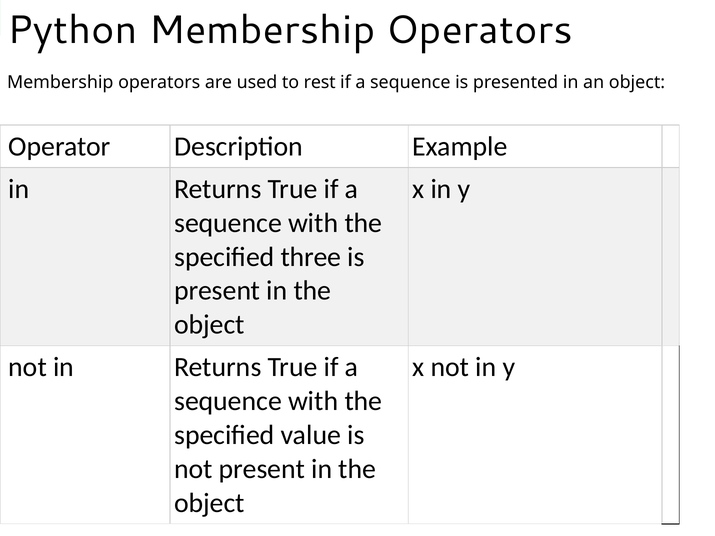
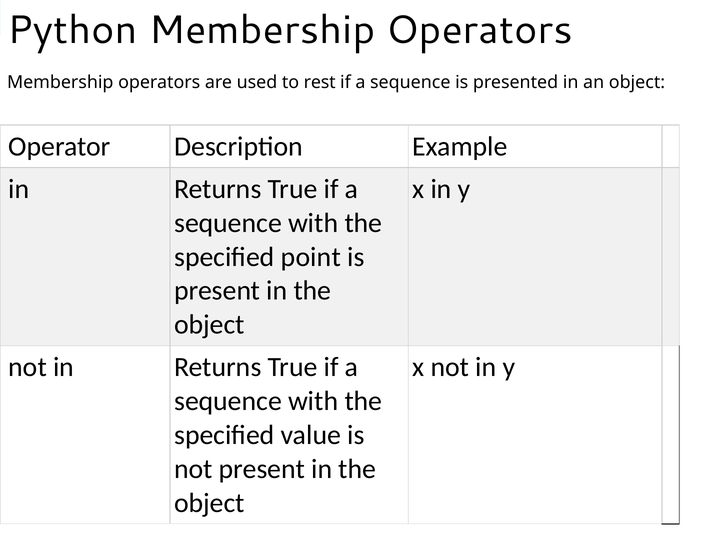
three: three -> point (311, 257)
